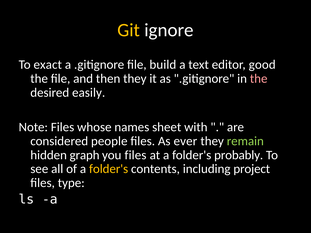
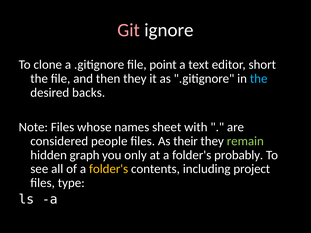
Git colour: yellow -> pink (129, 30)
exact: exact -> clone (48, 65)
build: build -> point (163, 65)
good: good -> short (262, 65)
the colour: pink -> light blue (259, 79)
easily: easily -> backs (89, 93)
ever: ever -> their (186, 141)
you files: files -> only (136, 155)
